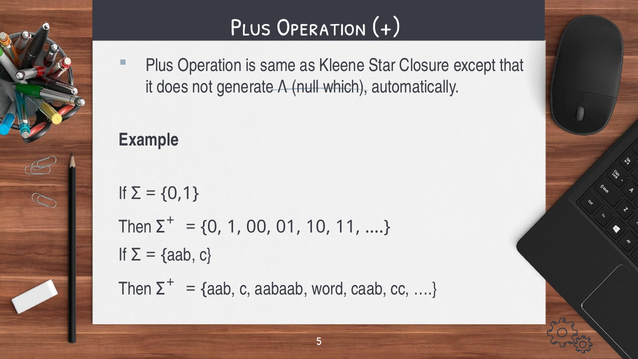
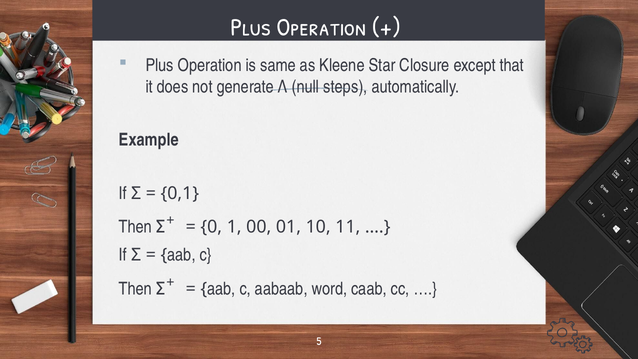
which: which -> steps (345, 87)
